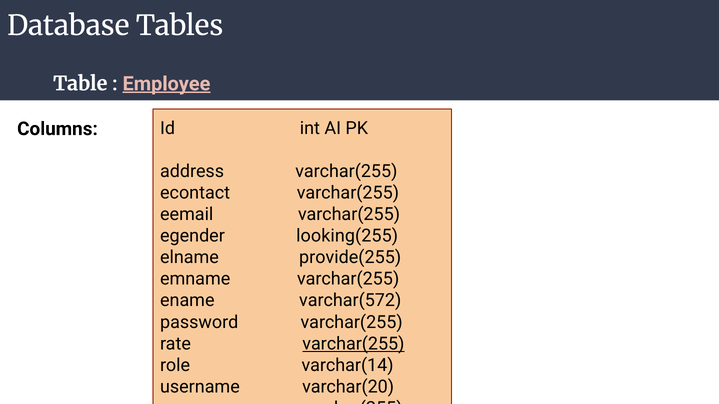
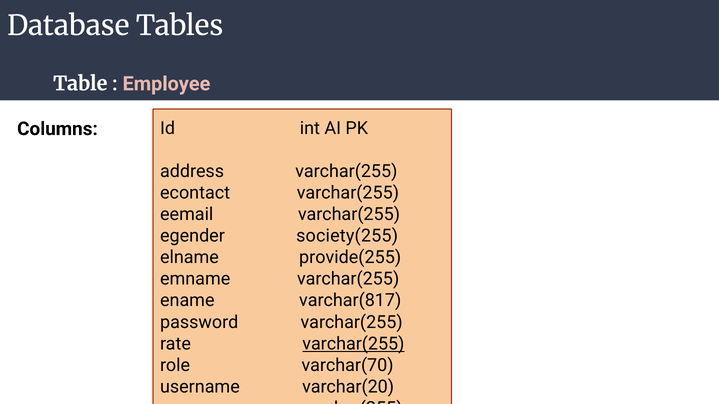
Employee underline: present -> none (166, 84)
looking(255: looking(255 -> society(255 (347, 236)
varchar(572: varchar(572 -> varchar(817 (350, 301)
varchar(14: varchar(14 -> varchar(70 (348, 366)
